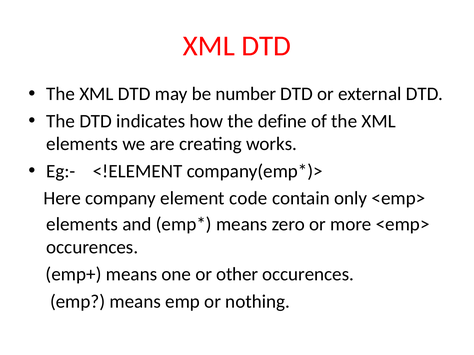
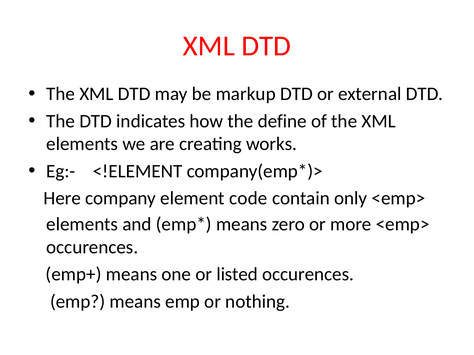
number: number -> markup (246, 94)
other: other -> listed (237, 275)
